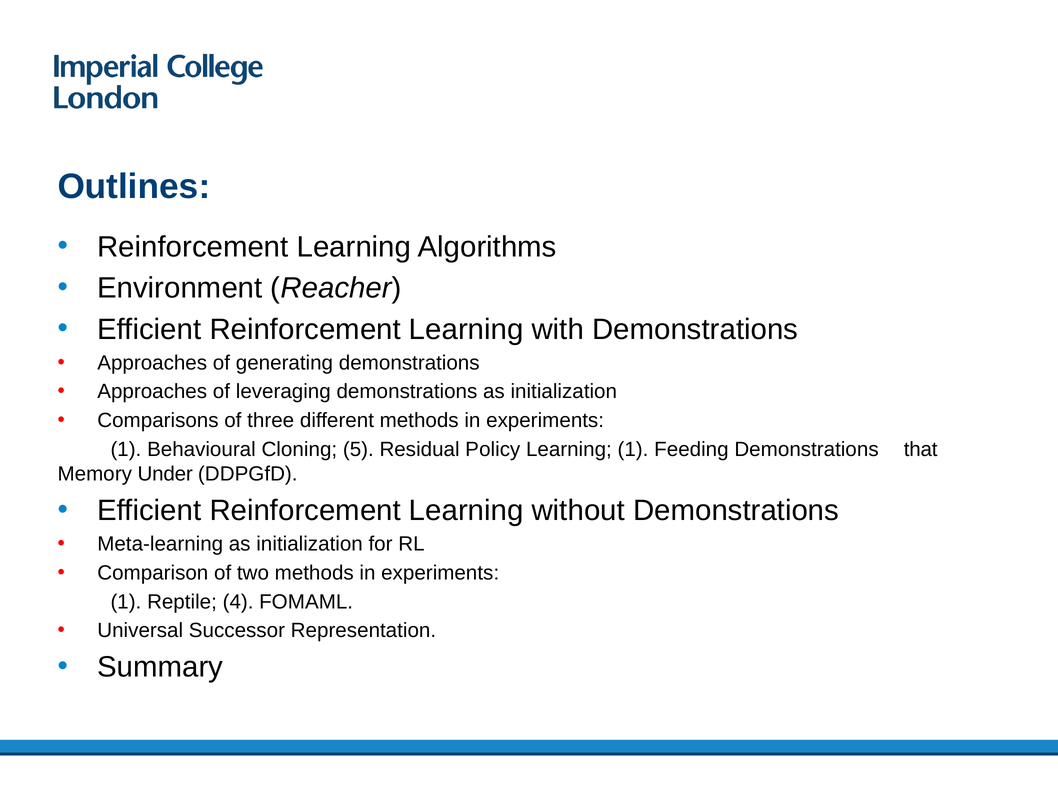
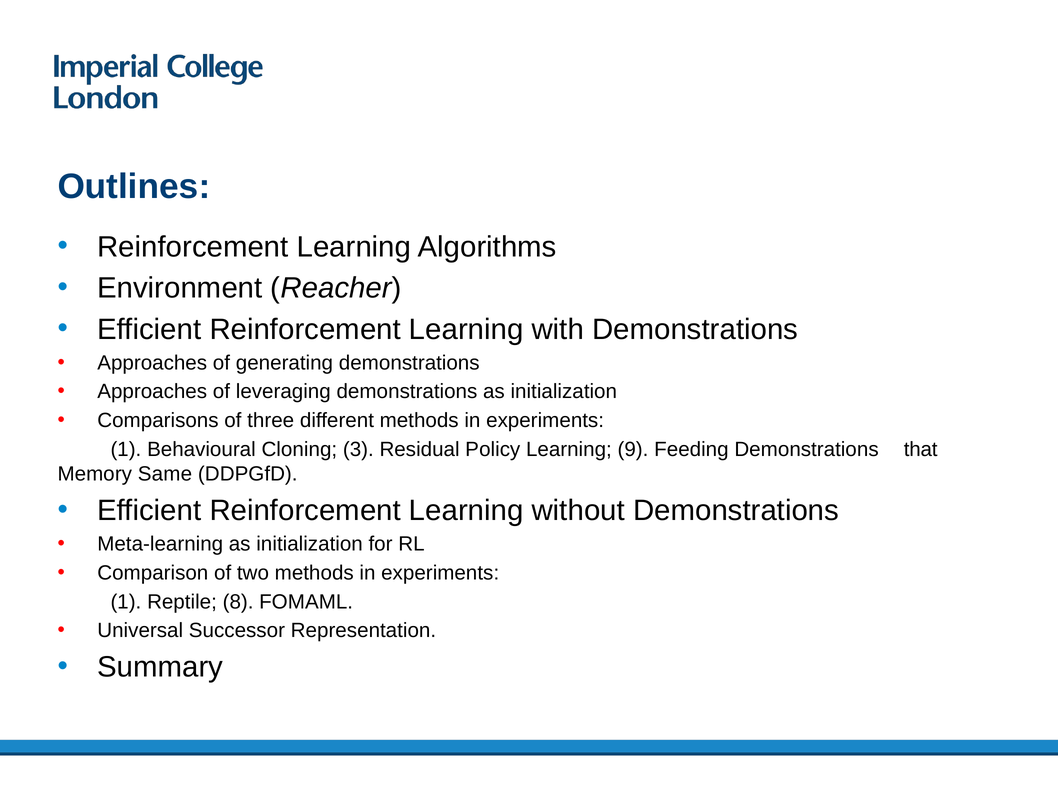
5: 5 -> 3 (358, 449)
Learning 1: 1 -> 9 (633, 449)
Under: Under -> Same (165, 474)
4: 4 -> 8 (238, 601)
